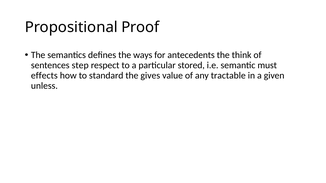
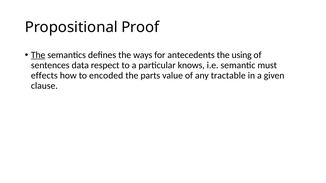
The underline: none -> present (38, 55)
think: think -> using (242, 55)
step: step -> data (80, 65)
stored: stored -> knows (191, 65)
standard: standard -> encoded (106, 76)
gives: gives -> parts (150, 76)
unless: unless -> clause (44, 86)
